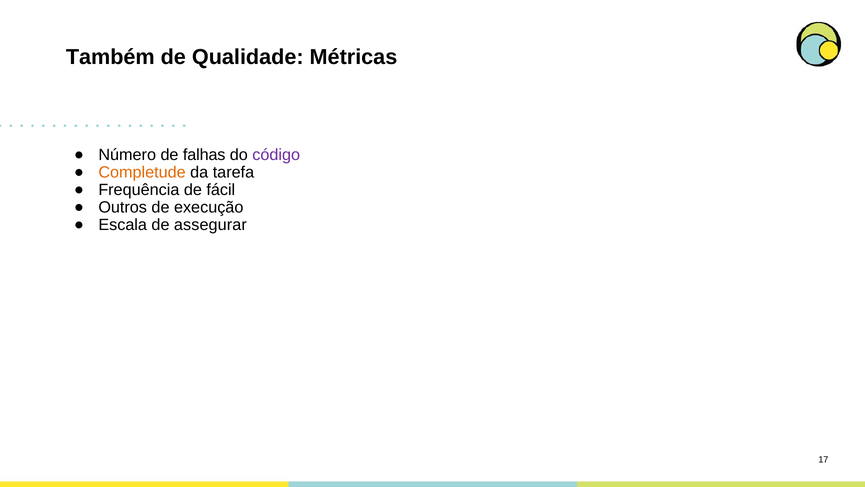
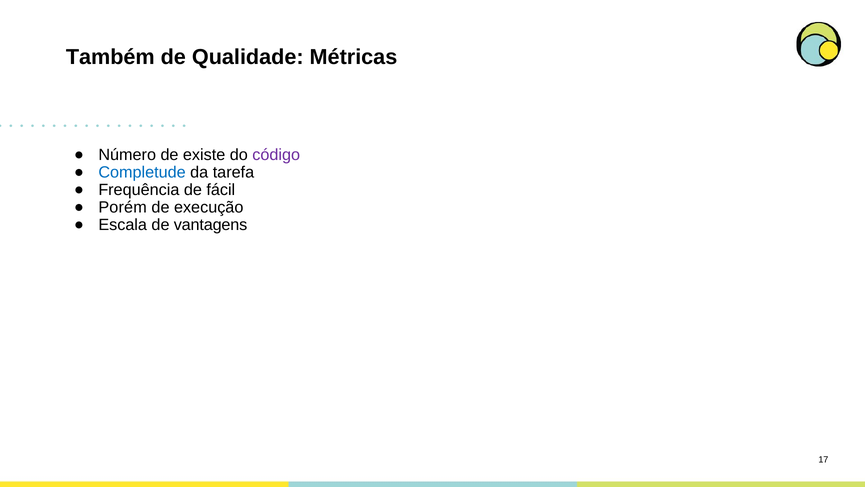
falhas: falhas -> existe (204, 155)
Completude colour: orange -> blue (142, 172)
Outros: Outros -> Porém (123, 207)
assegurar: assegurar -> vantagens (211, 225)
